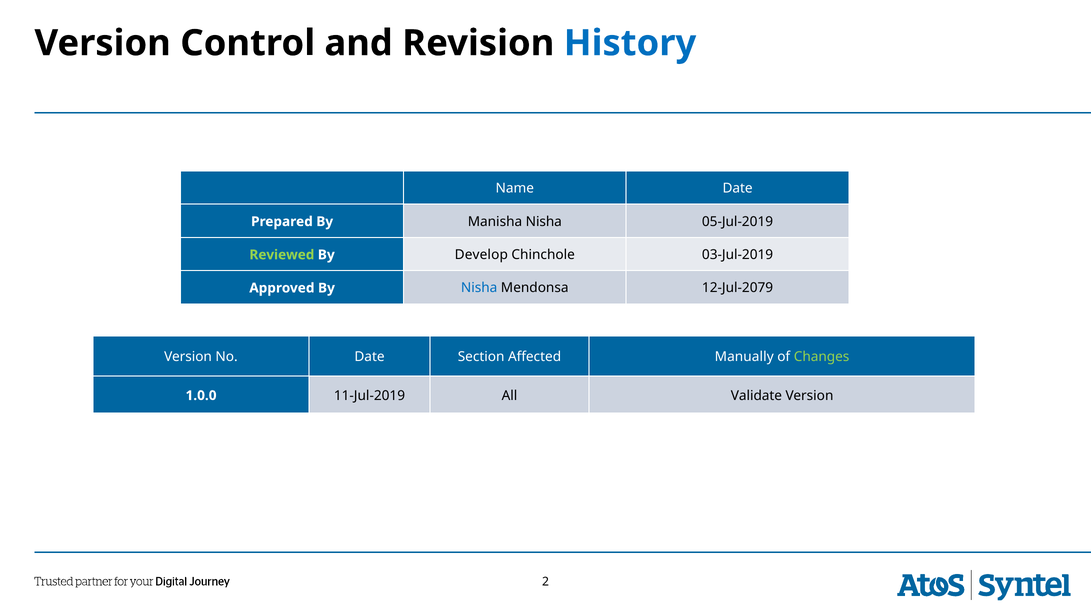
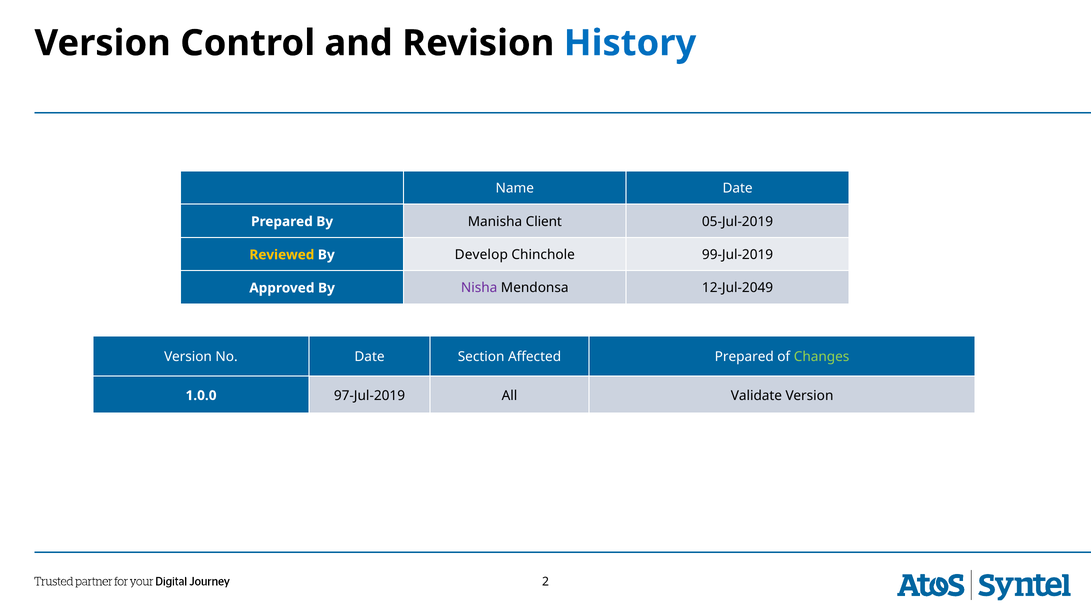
Manisha Nisha: Nisha -> Client (544, 221)
Reviewed colour: light green -> yellow (282, 255)
03-Jul-2019: 03-Jul-2019 -> 99-Jul-2019 (738, 255)
Nisha colour: blue -> purple (479, 288)
12-Jul-2079: 12-Jul-2079 -> 12-Jul-2049 (738, 288)
Affected Manually: Manually -> Prepared (744, 357)
11-Jul-2019: 11-Jul-2019 -> 97-Jul-2019 (369, 395)
